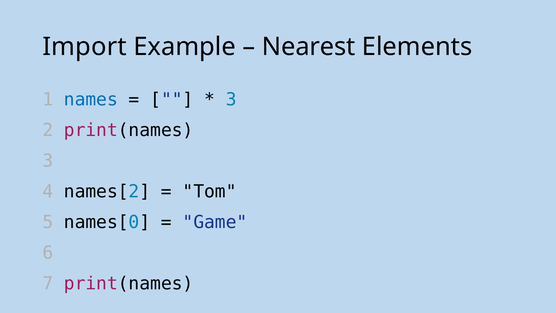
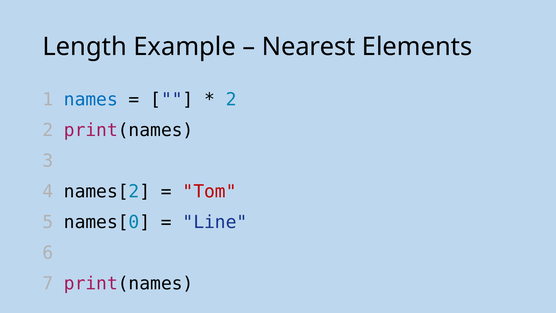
Import: Import -> Length (85, 47)
3: 3 -> 2 (231, 100)
Tom colour: black -> red (210, 191)
Game: Game -> Line (215, 222)
